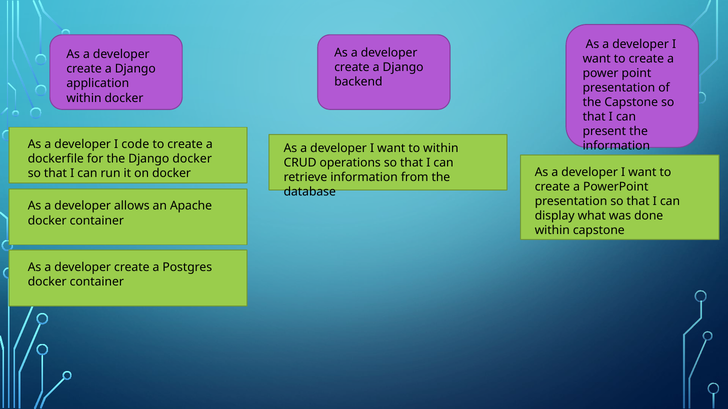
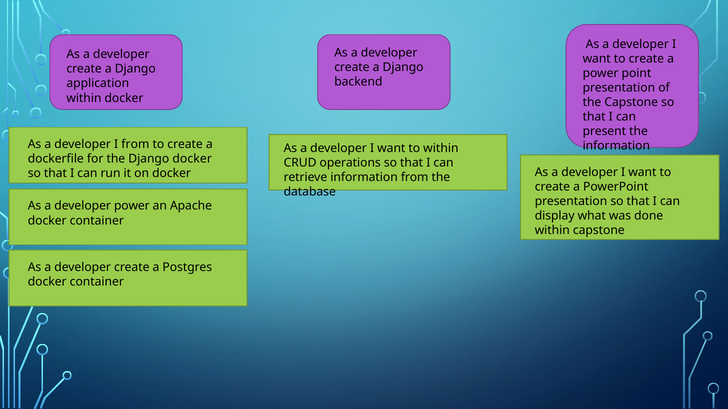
I code: code -> from (135, 144)
developer allows: allows -> power (132, 206)
